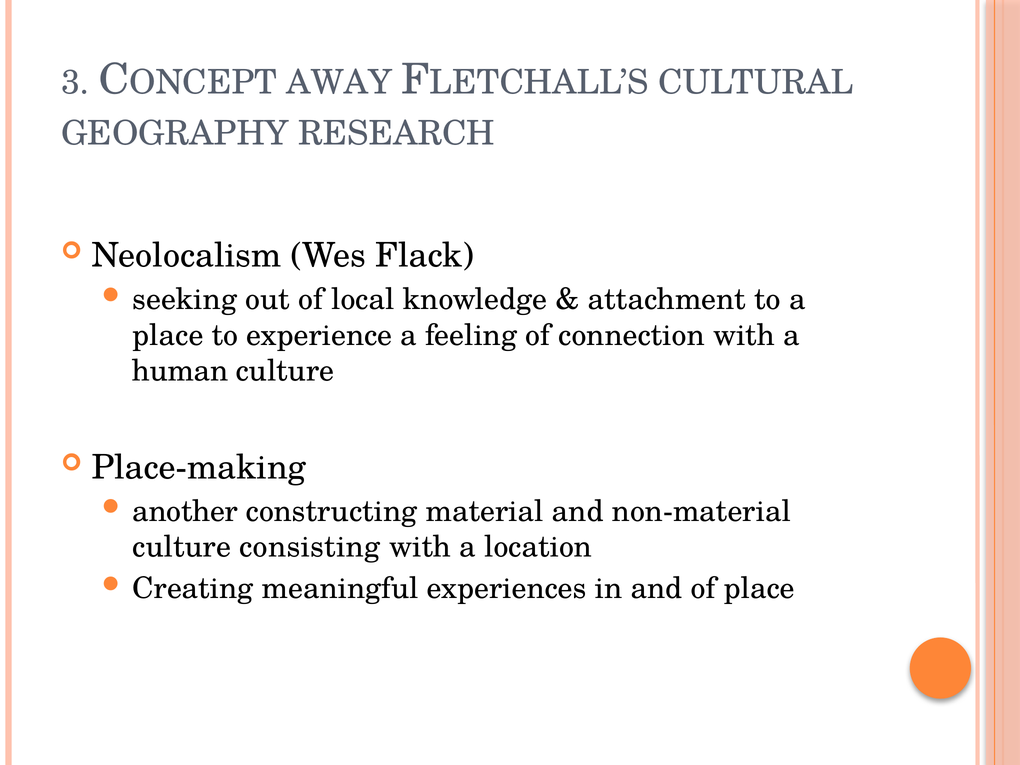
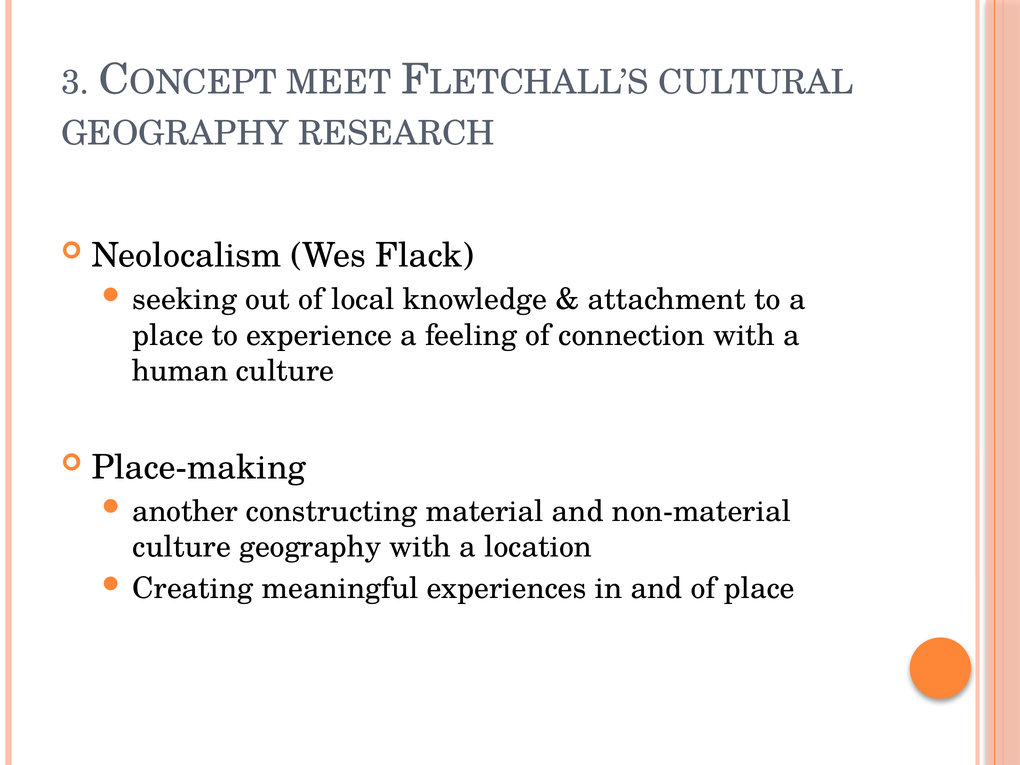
AWAY: AWAY -> MEET (339, 82)
culture consisting: consisting -> geography (310, 547)
